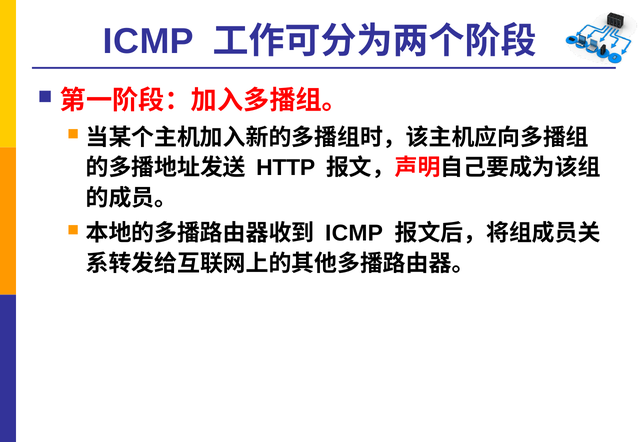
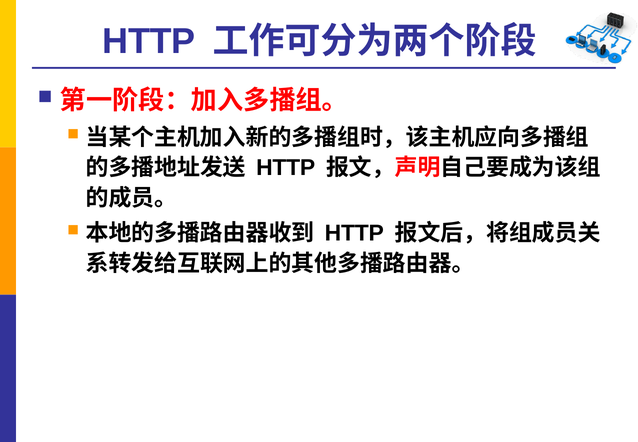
ICMP: ICMP -> HTTP (149, 41)
ICMP: ICMP -> HTTP (354, 233)
